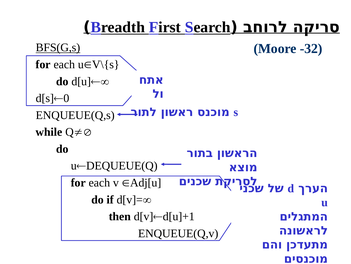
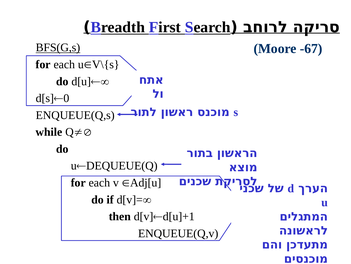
-32: -32 -> -67 (311, 49)
